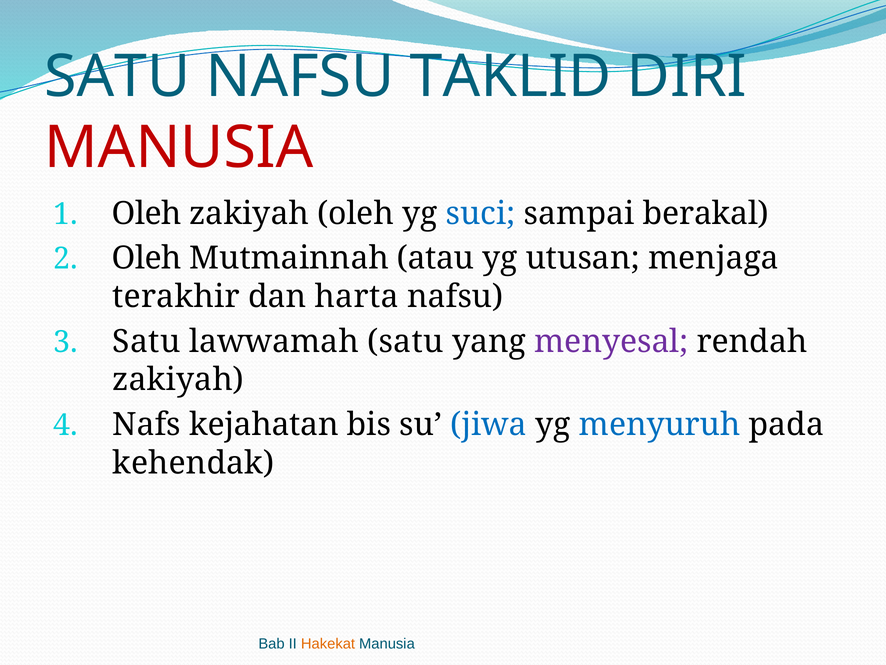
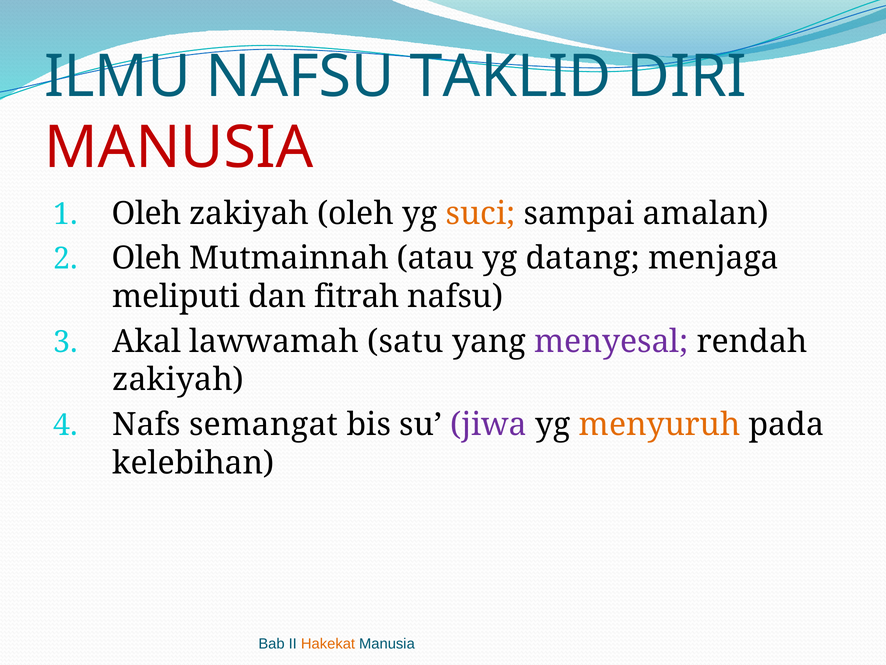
SATU: SATU -> ILMU (118, 77)
suci colour: blue -> orange (481, 213)
berakal: berakal -> amalan (706, 213)
utusan: utusan -> datang (583, 258)
terakhir: terakhir -> meliputi (176, 296)
harta: harta -> fitrah (357, 296)
Satu: Satu -> Akal (147, 341)
kejahatan: kejahatan -> semangat (264, 424)
jiwa colour: blue -> purple (489, 424)
menyuruh colour: blue -> orange (660, 424)
kehendak: kehendak -> kelebihan (193, 463)
